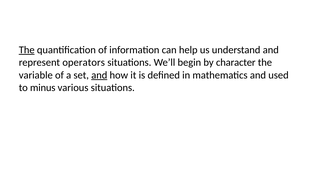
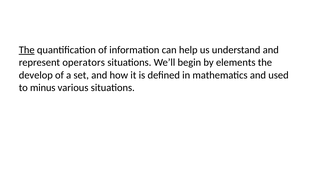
character: character -> elements (236, 62)
variable: variable -> develop (36, 75)
and underline: present -> none (99, 75)
